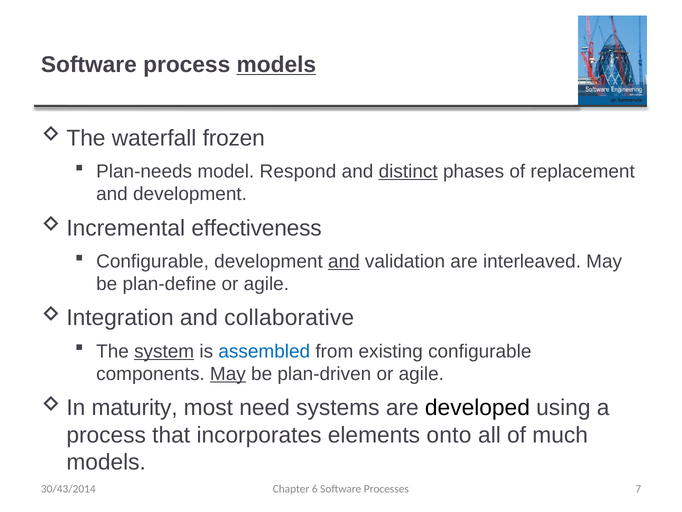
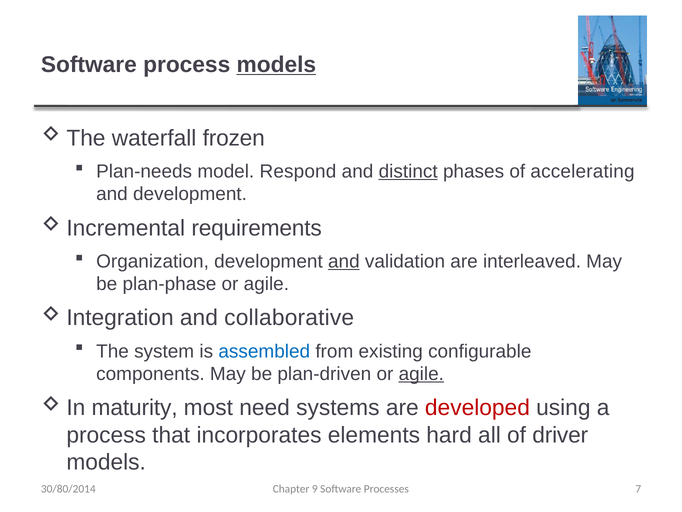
replacement: replacement -> accelerating (583, 171)
effectiveness: effectiveness -> requirements (257, 228)
Configurable: Configurable -> Organization (153, 261)
plan-define: plan-define -> plan-phase (169, 284)
system underline: present -> none (164, 351)
May underline: present -> none (228, 374)
agile underline: none -> present (421, 374)
developed colour: black -> red (477, 407)
onto: onto -> hard (449, 435)
much: much -> driver (560, 435)
30/43/2014: 30/43/2014 -> 30/80/2014 (68, 488)
6: 6 -> 9 (315, 488)
